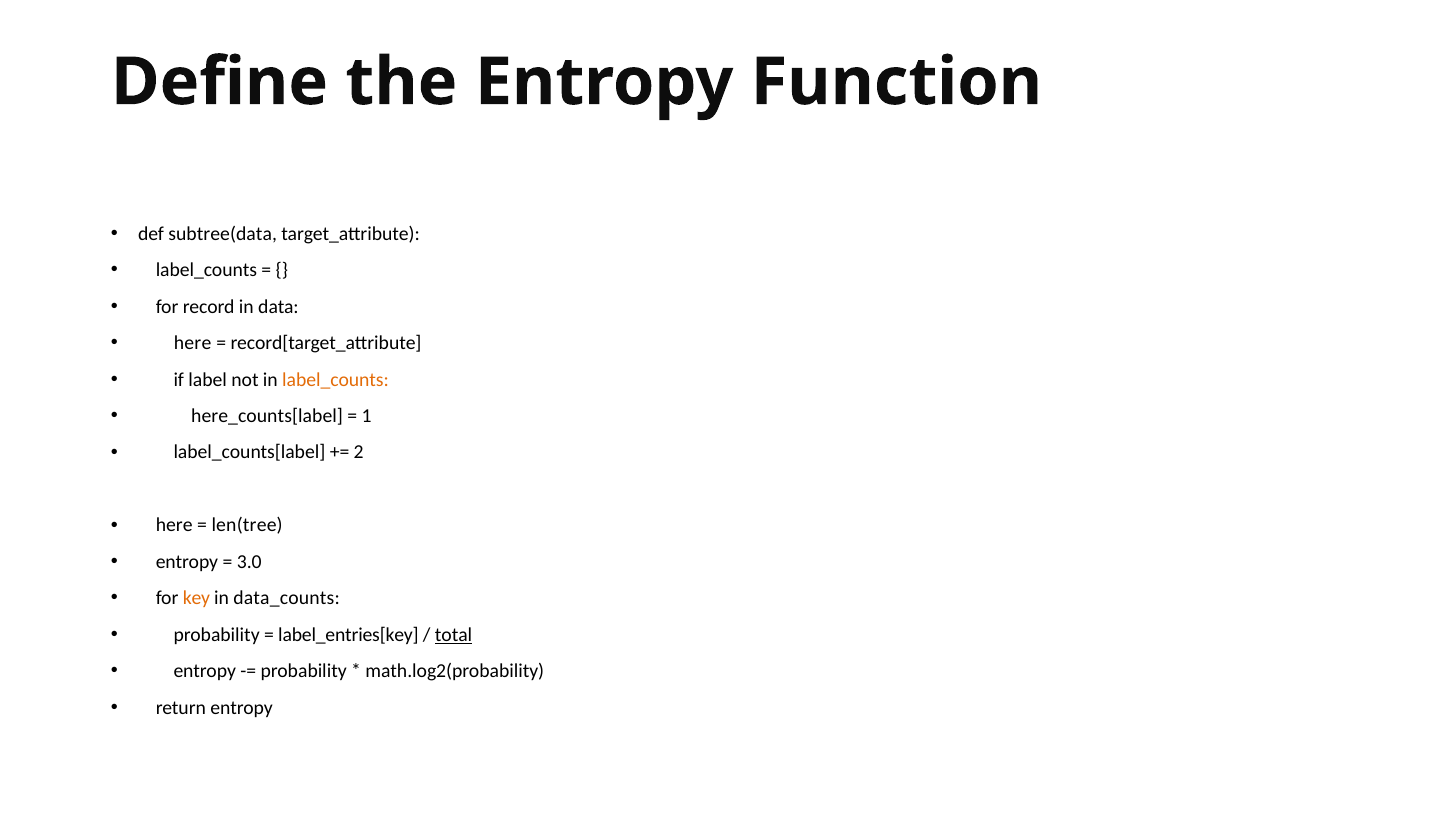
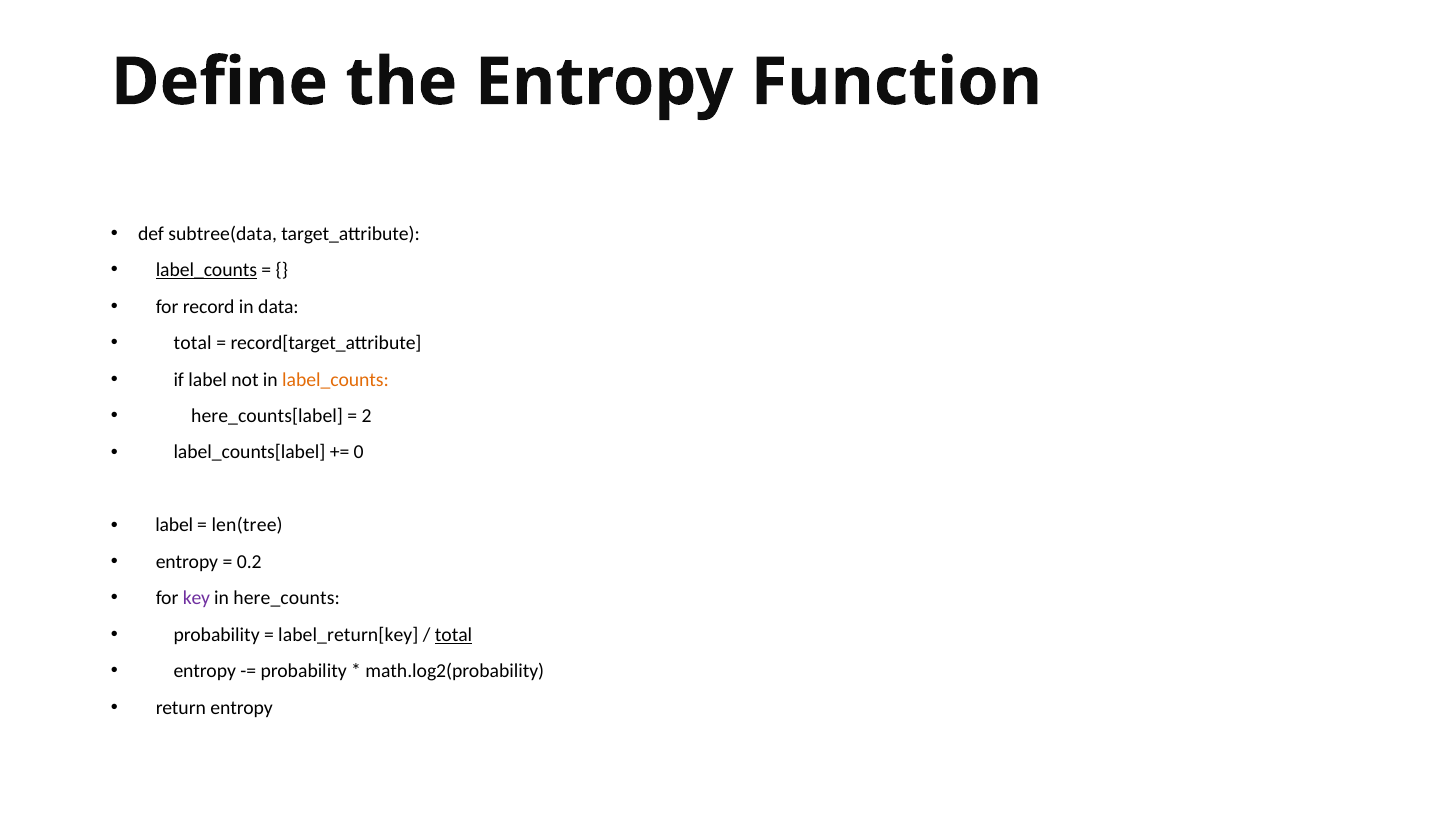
label_counts underline: none -> present (206, 270)
here: here -> total (193, 343)
1: 1 -> 2 (367, 416)
2: 2 -> 0 (359, 452)
here: here -> label (174, 525)
3.0: 3.0 -> 0.2 (249, 562)
key colour: orange -> purple (196, 598)
data_counts: data_counts -> here_counts (287, 598)
label_entries[key: label_entries[key -> label_return[key (348, 635)
